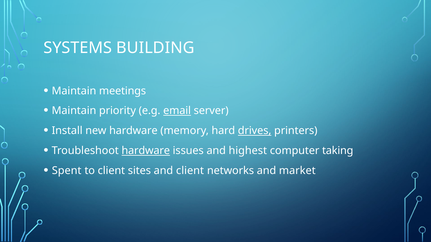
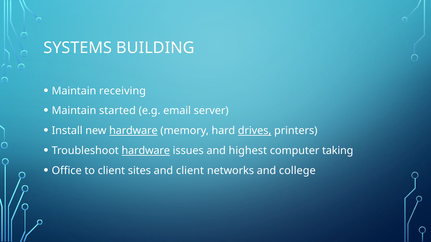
meetings: meetings -> receiving (122, 91)
priority: priority -> started (117, 111)
email underline: present -> none (177, 111)
hardware underline: none -> present (133, 131)
Spent: Spent -> Office (67, 171)
market: market -> college (297, 171)
